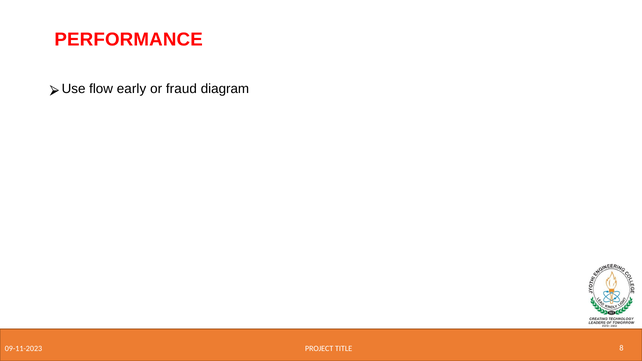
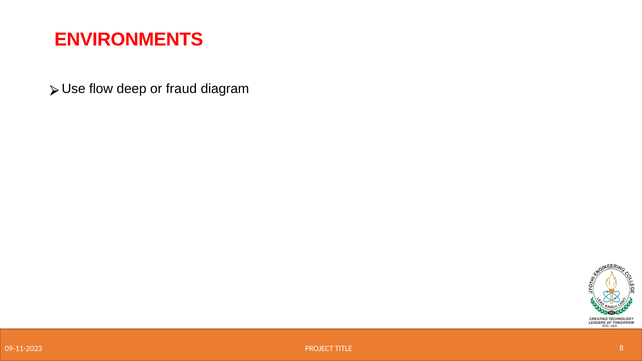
PERFORMANCE: PERFORMANCE -> ENVIRONMENTS (129, 40)
early: early -> deep (132, 89)
